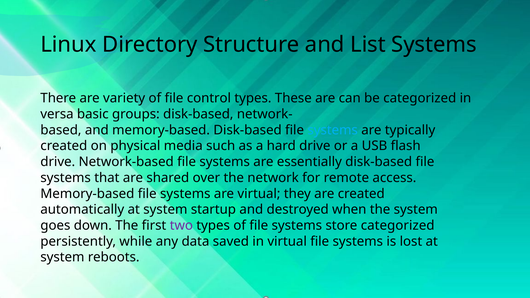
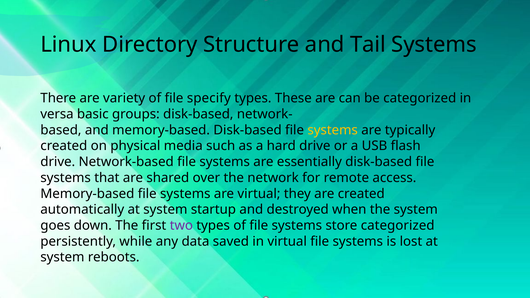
List: List -> Tail (368, 45)
control: control -> specify (209, 98)
systems colour: light blue -> yellow (333, 130)
